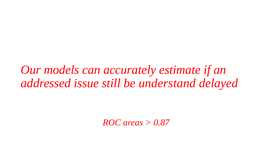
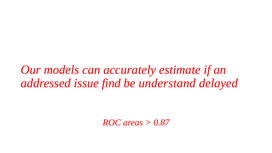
still: still -> find (111, 83)
